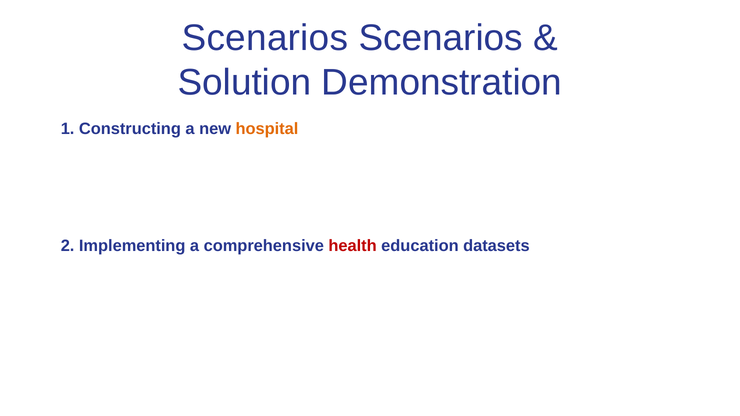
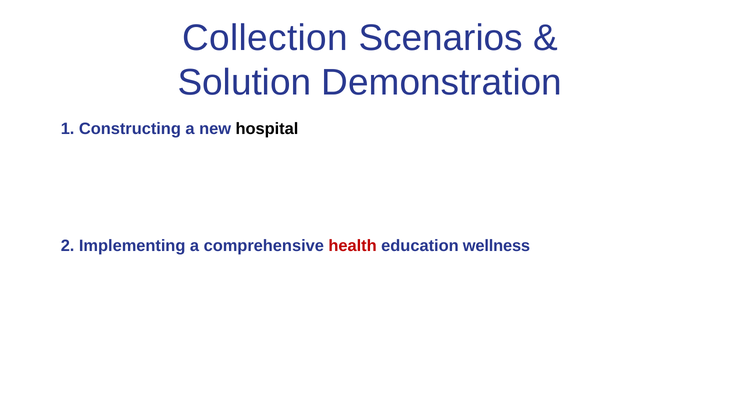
Scenarios: Scenarios -> Collection (265, 38)
hospital colour: orange -> black (267, 129)
datasets: datasets -> wellness (496, 246)
